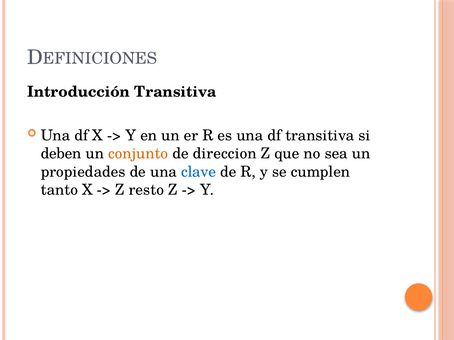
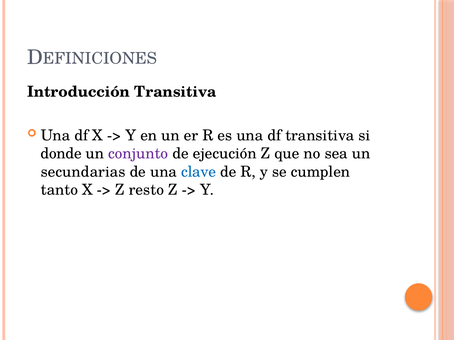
deben: deben -> donde (61, 154)
conjunto colour: orange -> purple (138, 154)
direccion: direccion -> ejecución (225, 154)
propiedades: propiedades -> secundarias (83, 172)
